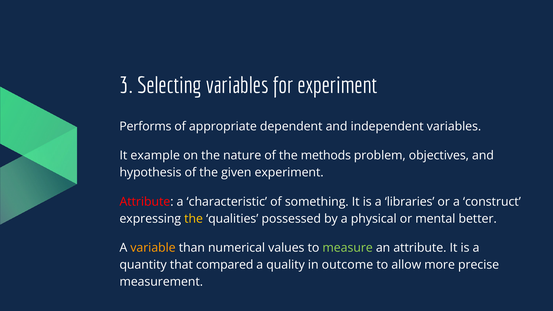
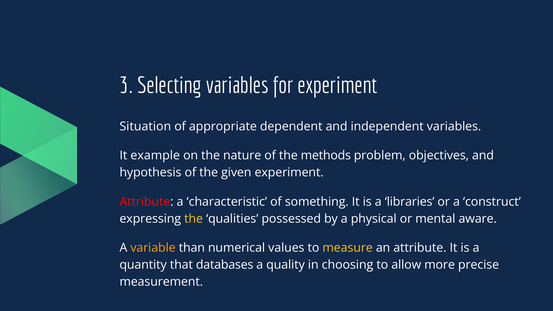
Performs: Performs -> Situation (145, 126)
better: better -> aware (478, 219)
measure colour: light green -> yellow (348, 248)
compared: compared -> databases (225, 265)
outcome: outcome -> choosing (347, 265)
